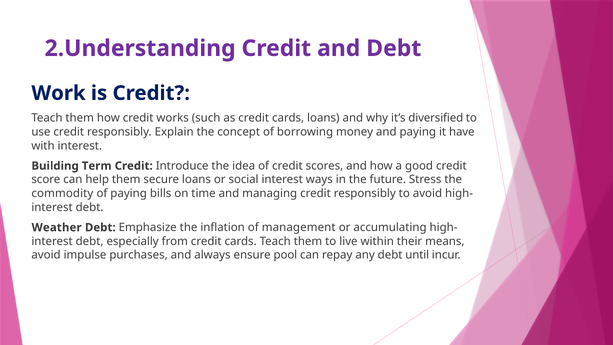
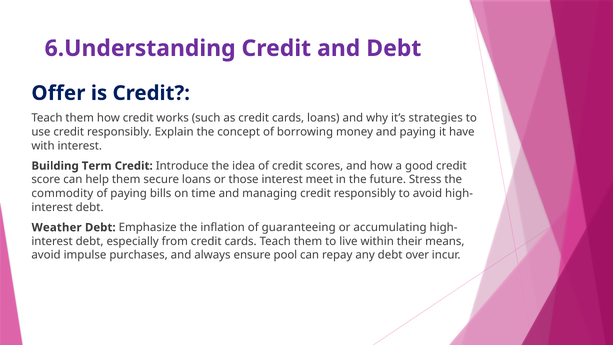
2.Understanding: 2.Understanding -> 6.Understanding (140, 48)
Work: Work -> Offer (58, 93)
diversified: diversified -> strategies (436, 118)
social: social -> those (244, 180)
ways: ways -> meet (319, 180)
management: management -> guaranteeing (299, 227)
until: until -> over (417, 255)
